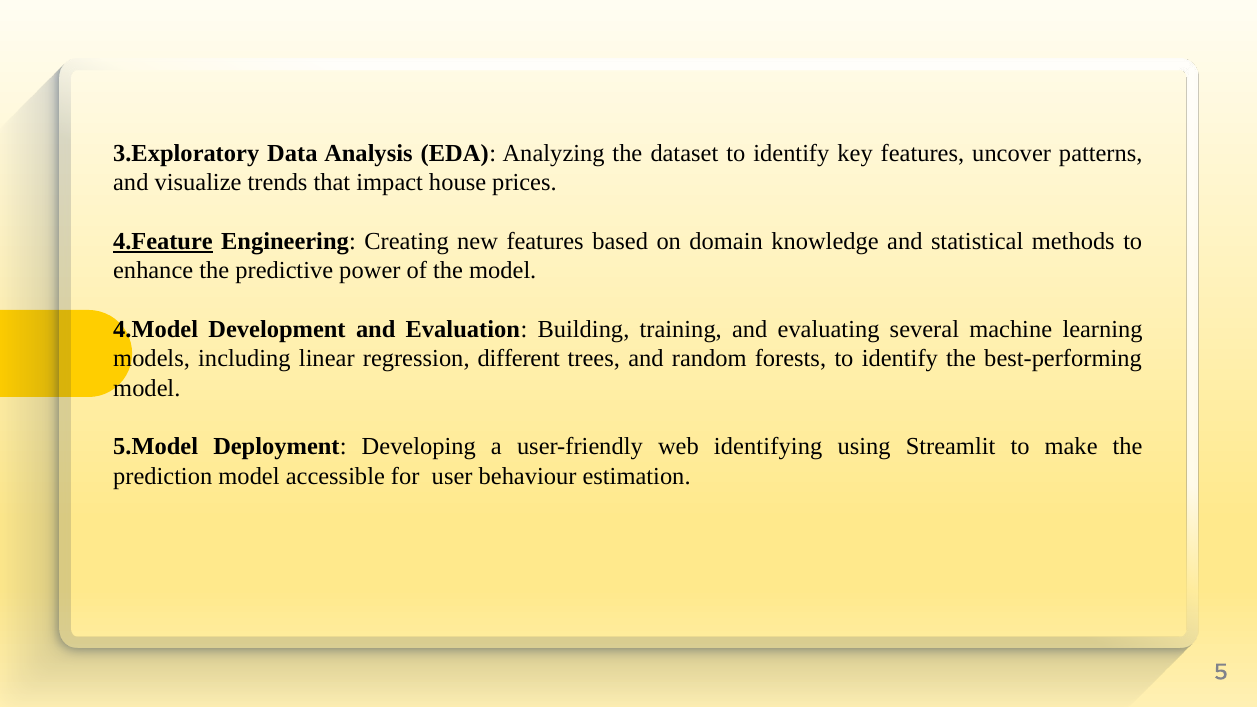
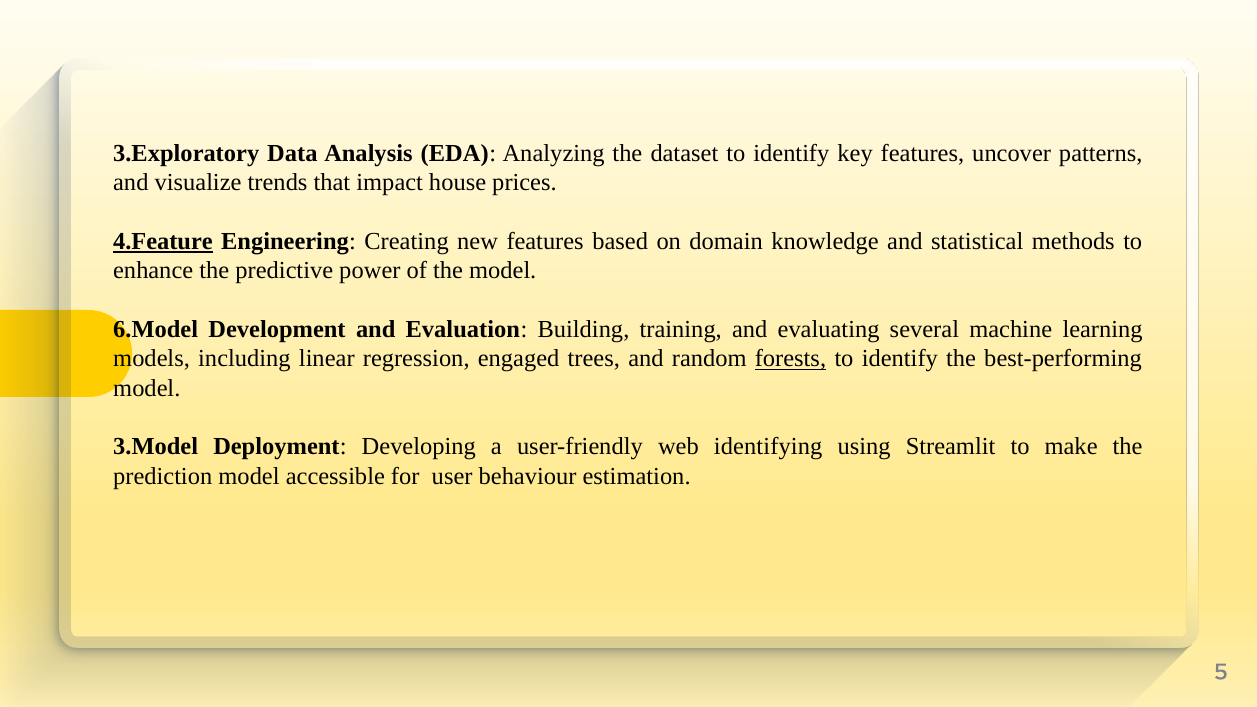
4.Model: 4.Model -> 6.Model (156, 330)
different: different -> engaged (519, 359)
forests underline: none -> present (790, 359)
5.Model: 5.Model -> 3.Model (156, 447)
